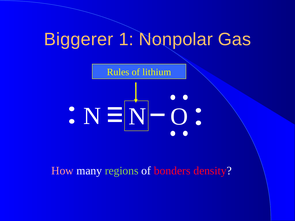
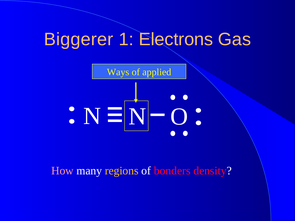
Nonpolar: Nonpolar -> Electrons (176, 39)
Rules: Rules -> Ways (118, 72)
lithium: lithium -> applied (157, 72)
regions colour: light green -> yellow (122, 171)
